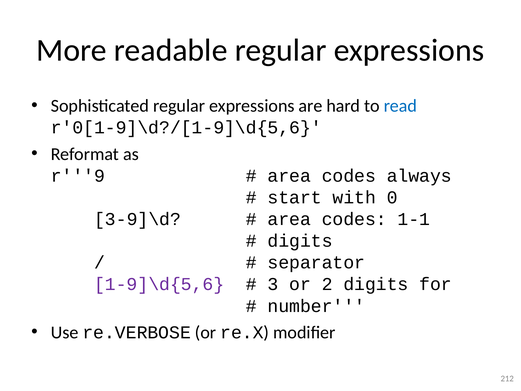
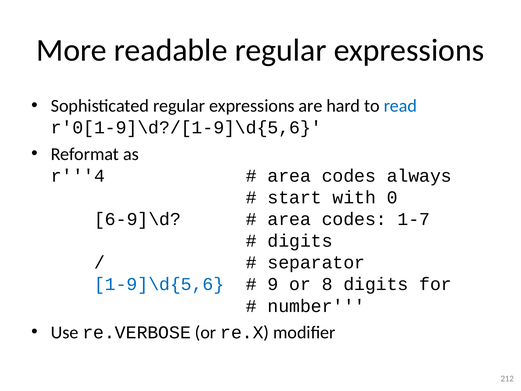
r'''9: r'''9 -> r'''4 (78, 176)
3-9]\d: 3-9]\d -> 6-9]\d (138, 219)
1-1: 1-1 -> 1-7 (414, 219)
1-9]\d{5,6 colour: purple -> blue (159, 284)
3: 3 -> 9 (273, 284)
2: 2 -> 8 (327, 284)
